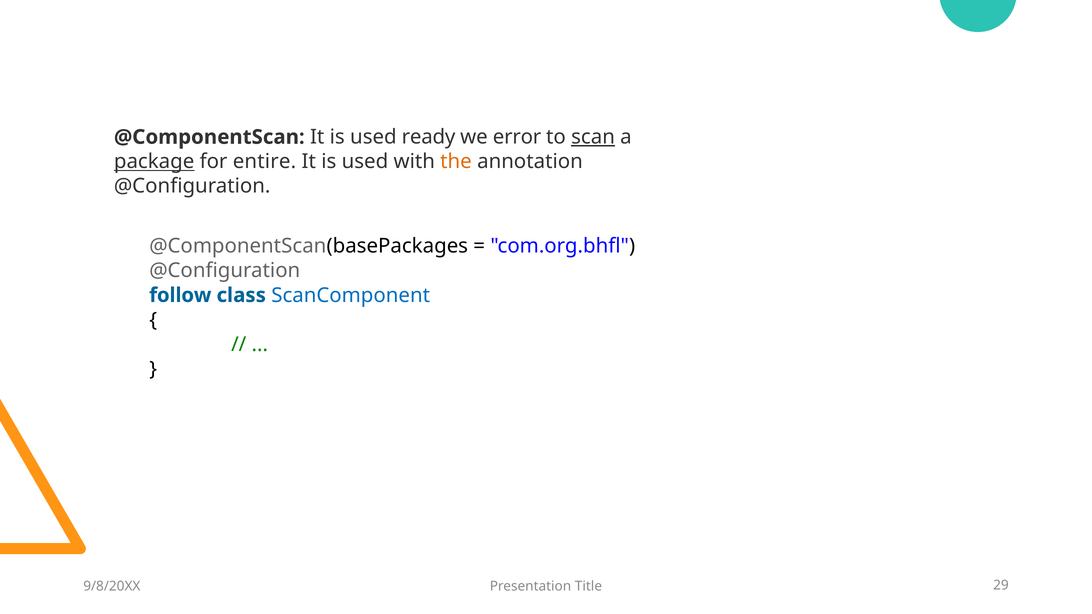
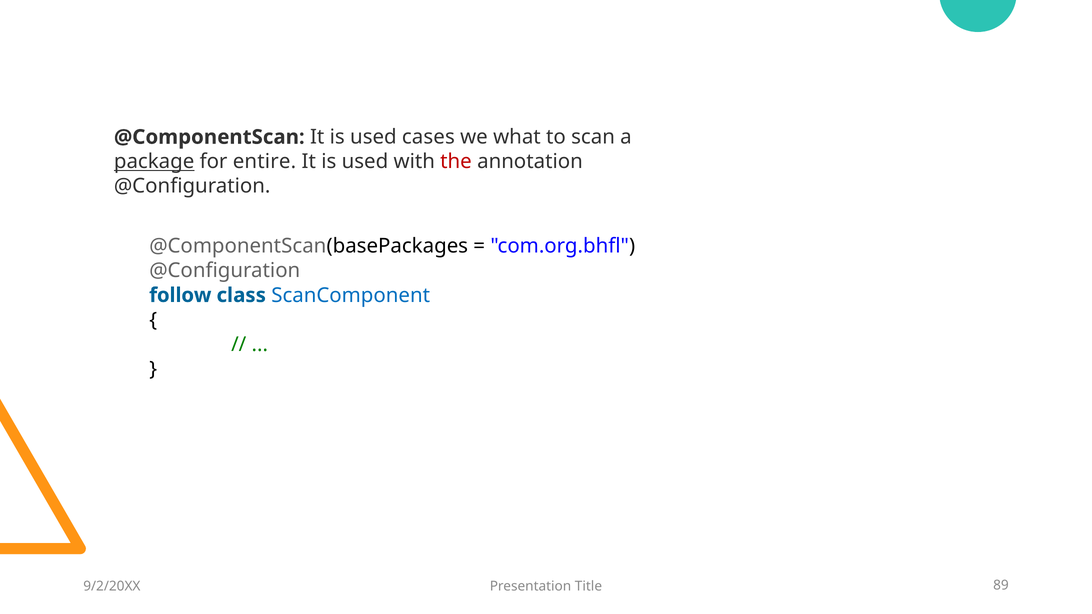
ready: ready -> cases (428, 137)
error: error -> what (517, 137)
scan underline: present -> none (593, 137)
the colour: orange -> red (456, 162)
9/8/20XX: 9/8/20XX -> 9/2/20XX (112, 587)
29: 29 -> 89 (1001, 585)
